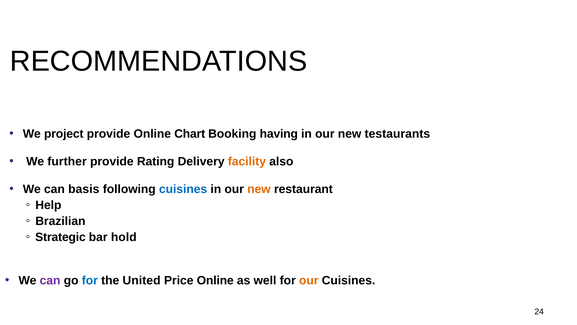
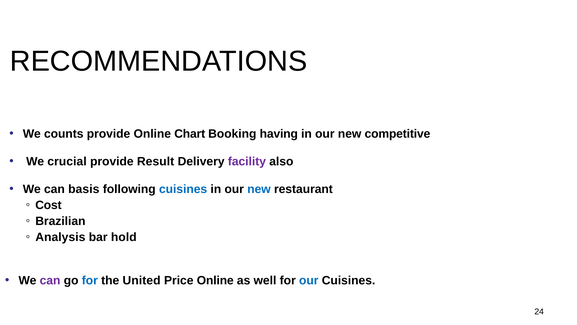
project: project -> counts (64, 134)
testaurants: testaurants -> competitive (397, 134)
further: further -> crucial (67, 161)
Rating: Rating -> Result (156, 161)
facility colour: orange -> purple (247, 161)
new colour: orange -> blue (259, 189)
Help: Help -> Cost (48, 205)
Strategic: Strategic -> Analysis (60, 237)
our colour: orange -> blue (309, 280)
